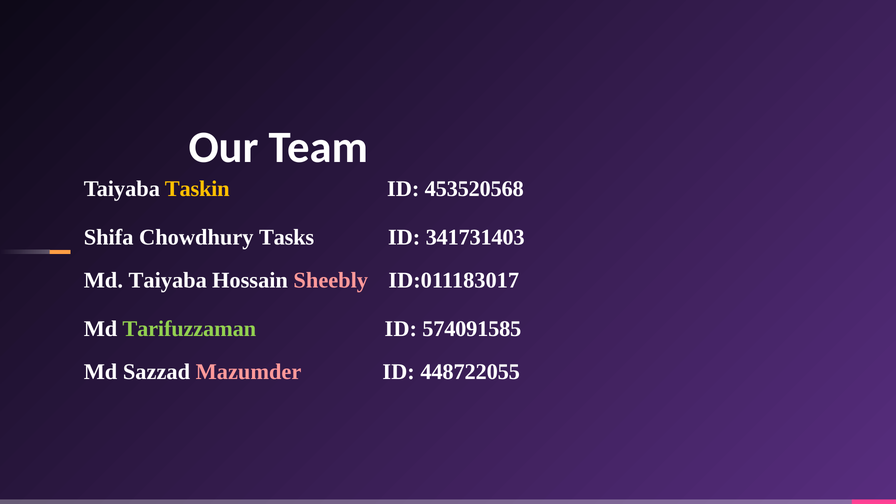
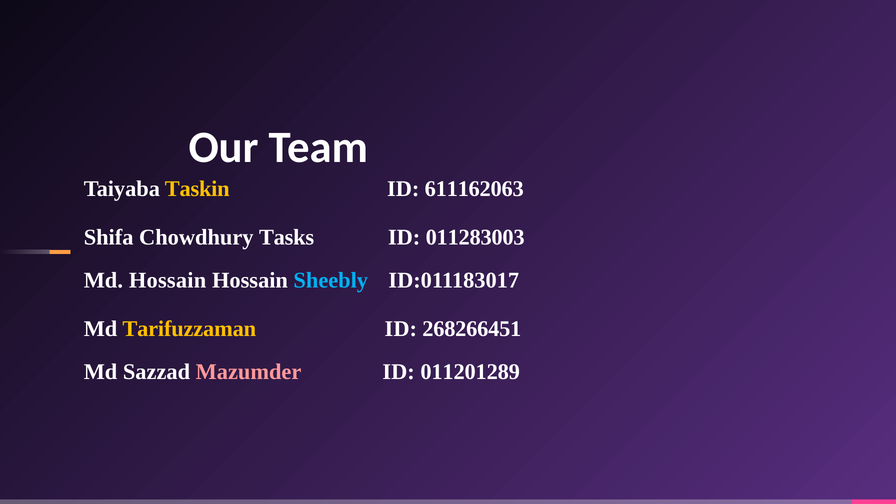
453520568: 453520568 -> 611162063 (474, 189)
341731403: 341731403 -> 011283003 (475, 237)
Md Taiyaba: Taiyaba -> Hossain (168, 280)
Sheebly colour: pink -> light blue (331, 280)
Tarifuzzaman colour: light green -> yellow (189, 329)
574091585: 574091585 -> 268266451 (472, 329)
448722055: 448722055 -> 011201289 (470, 372)
